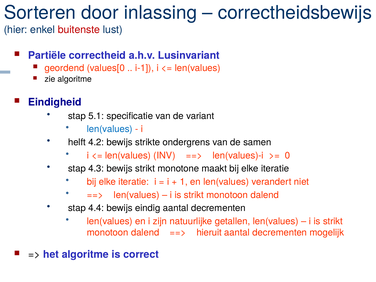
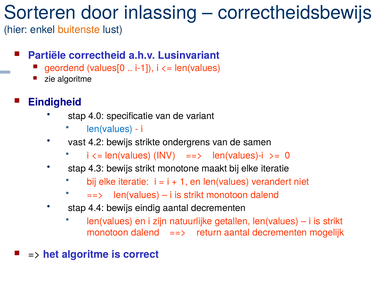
buitenste colour: red -> orange (79, 30)
5.1: 5.1 -> 4.0 (96, 116)
helft: helft -> vast (77, 142)
hieruit: hieruit -> return (209, 233)
